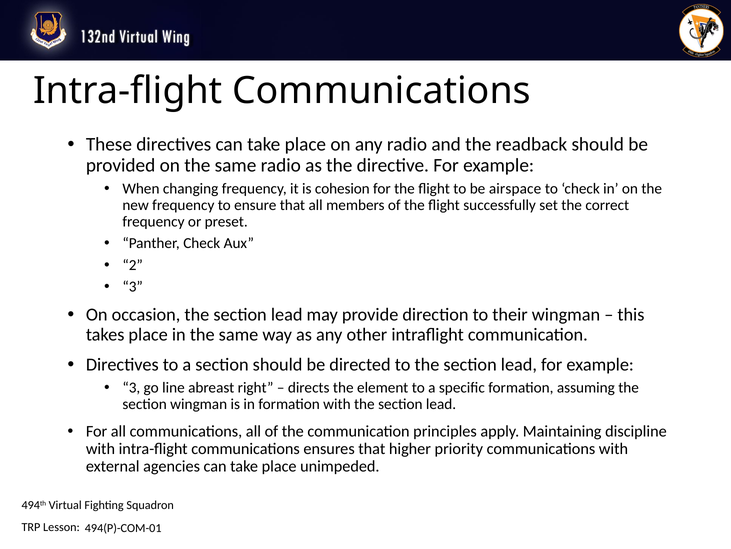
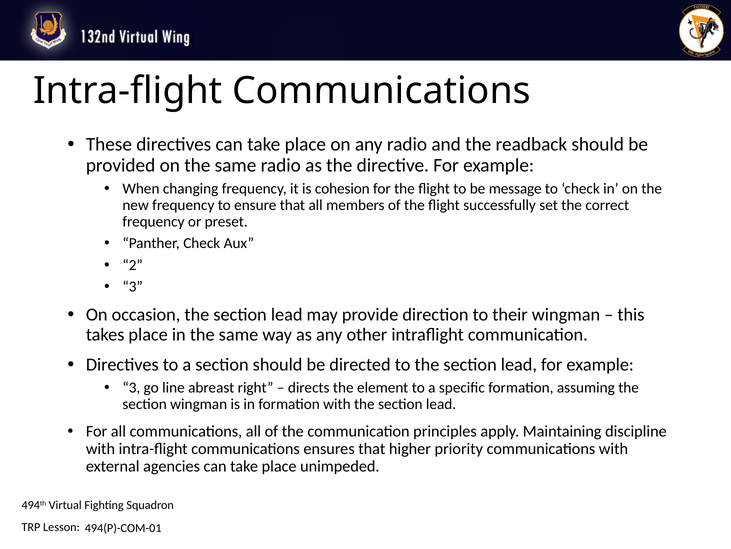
airspace: airspace -> message (515, 189)
